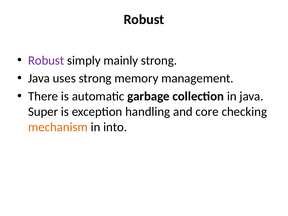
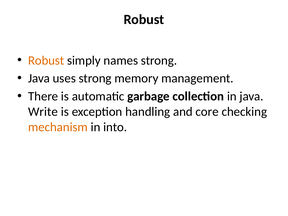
Robust colour: purple -> orange (46, 60)
mainly: mainly -> names (121, 60)
Super: Super -> Write (43, 112)
